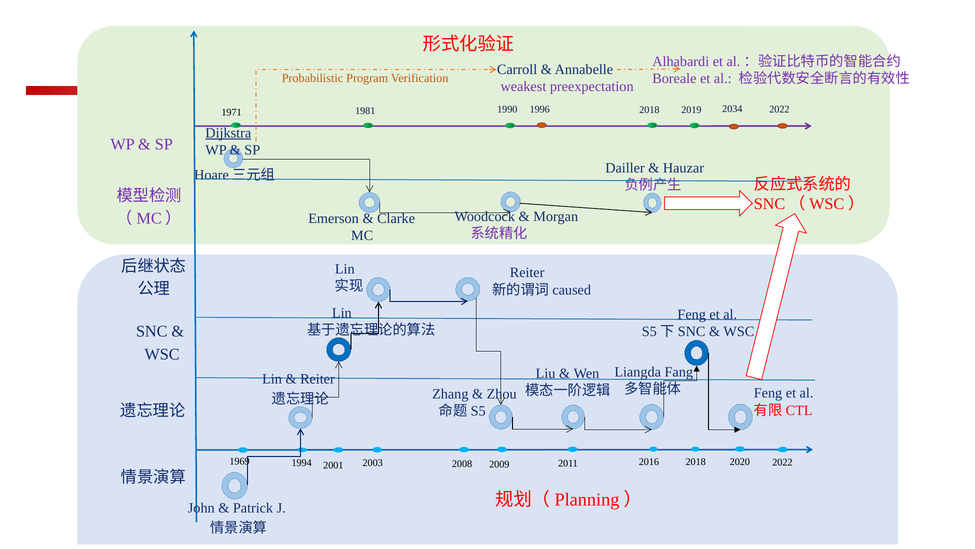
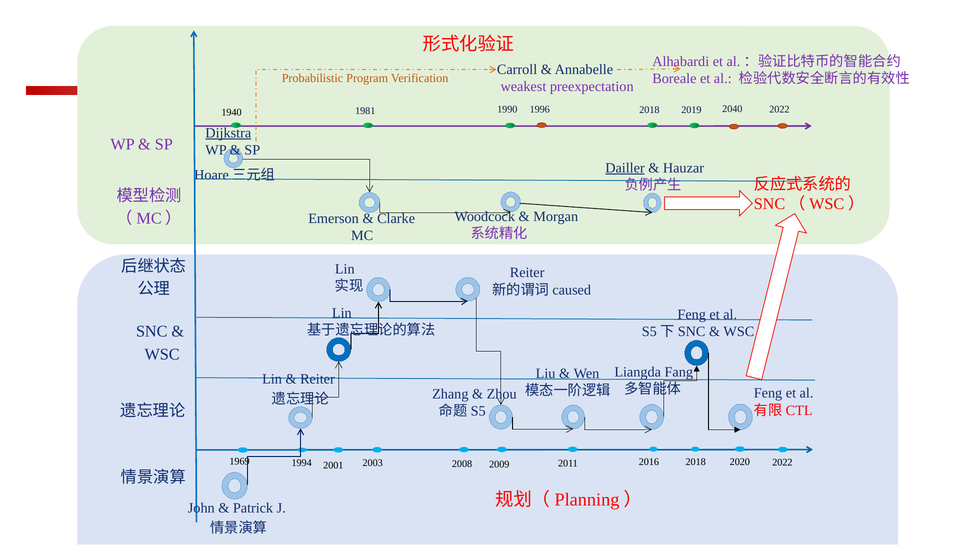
2034: 2034 -> 2040 (732, 109)
1971: 1971 -> 1940 (232, 112)
Dailler underline: none -> present (625, 168)
